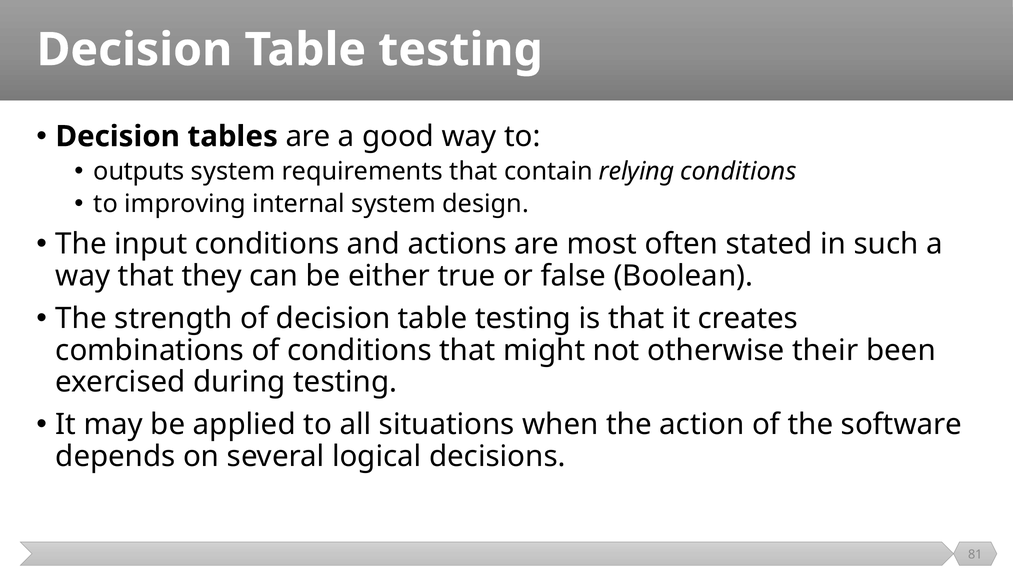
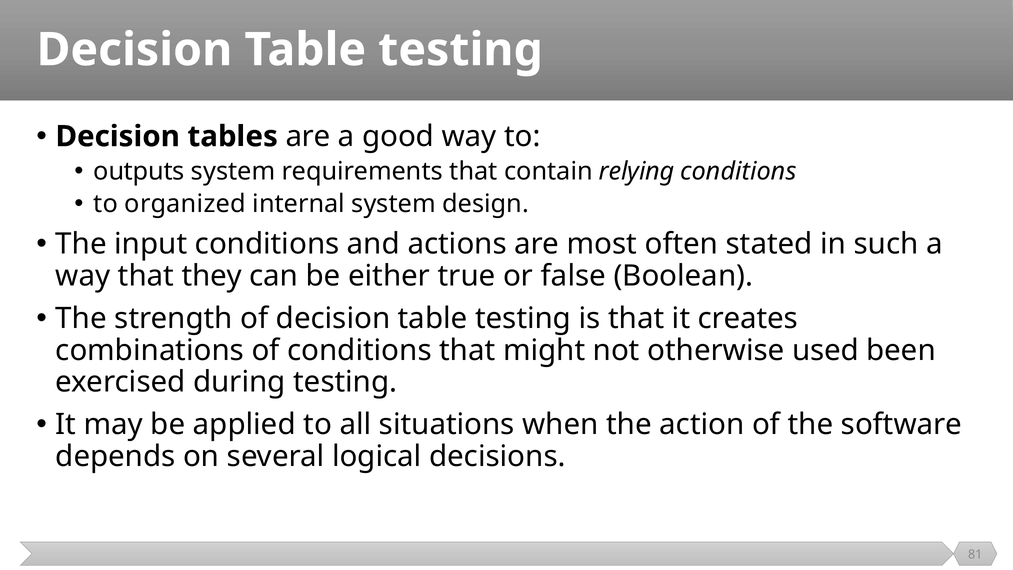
improving: improving -> organized (185, 204)
their: their -> used (825, 350)
